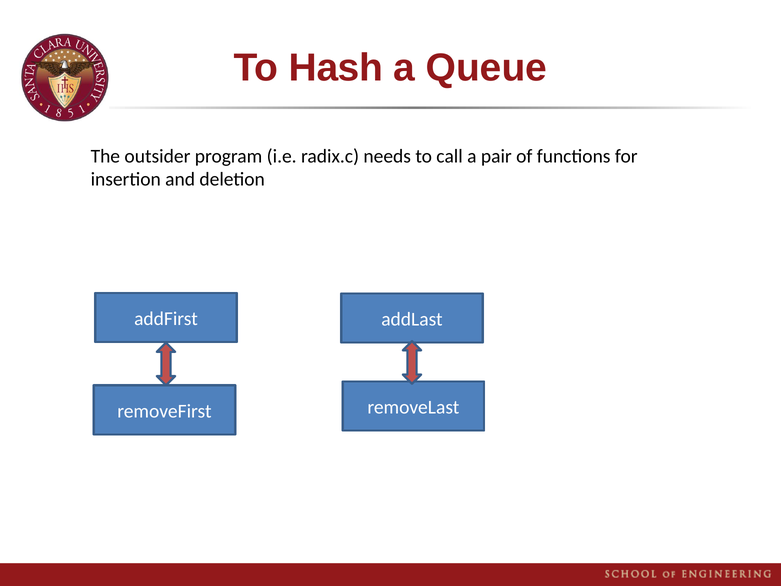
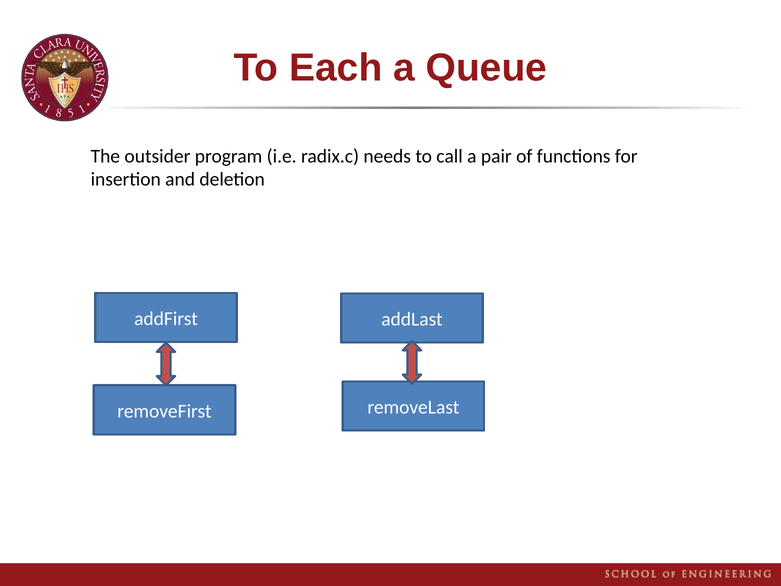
Hash: Hash -> Each (336, 68)
